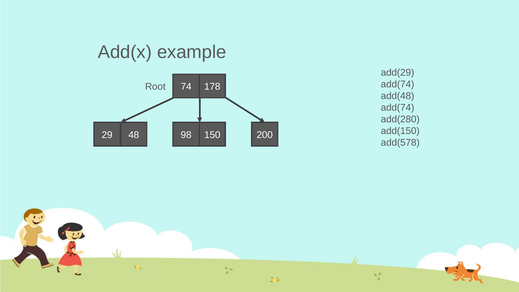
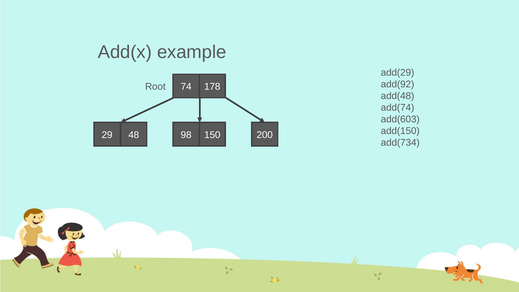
add(74: add(74 -> add(92 (398, 84)
add(280: add(280 -> add(603 (400, 119)
add(578: add(578 -> add(734 (400, 143)
